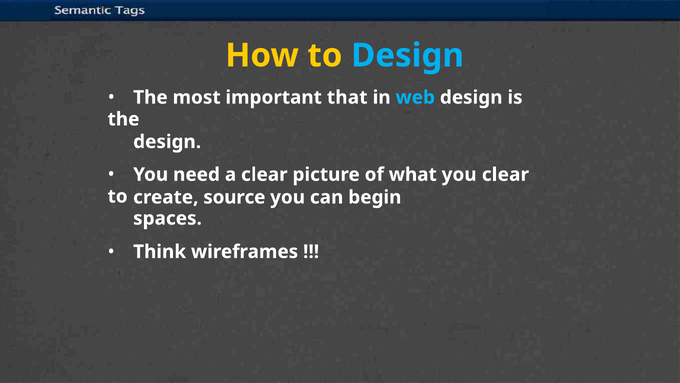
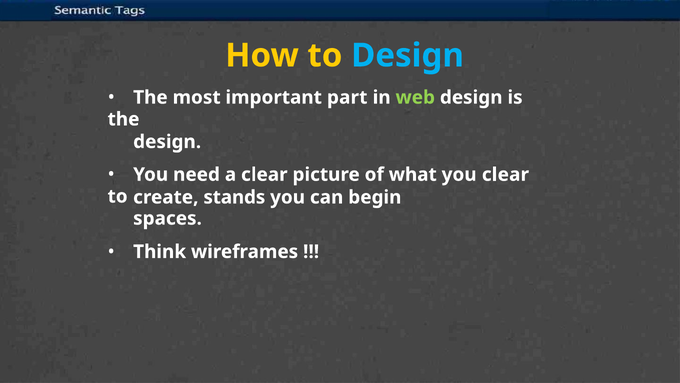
that: that -> part (347, 97)
web colour: light blue -> light green (415, 97)
source: source -> stands (234, 197)
